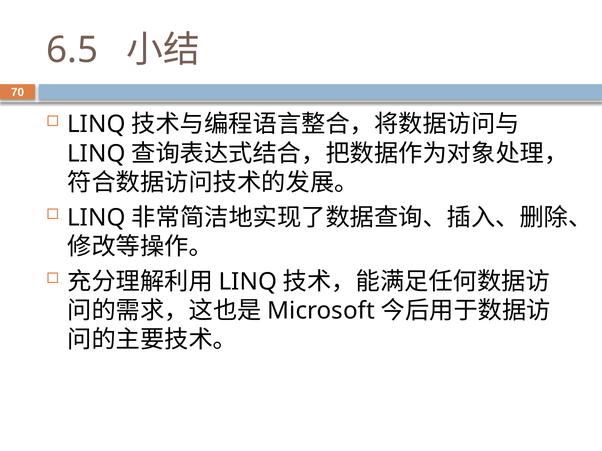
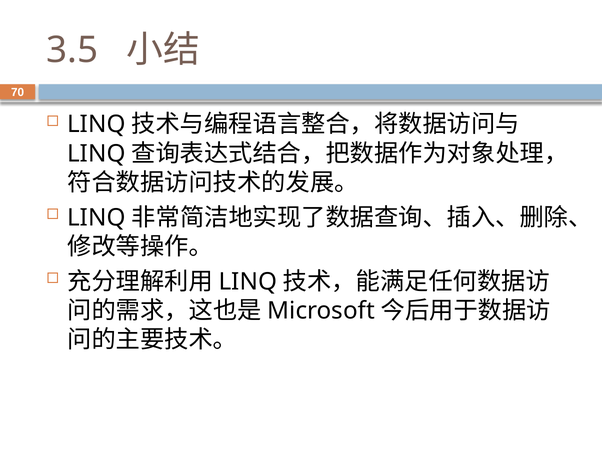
6.5: 6.5 -> 3.5 (72, 50)
